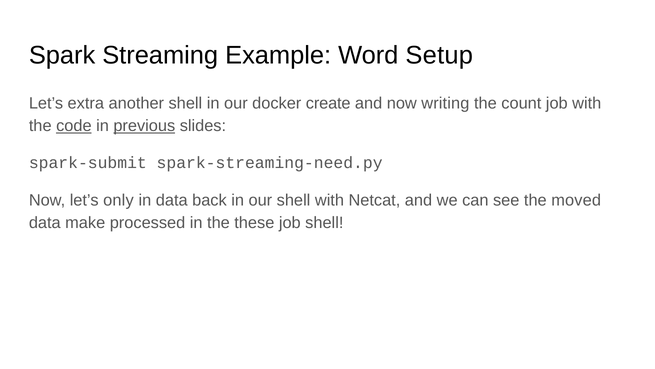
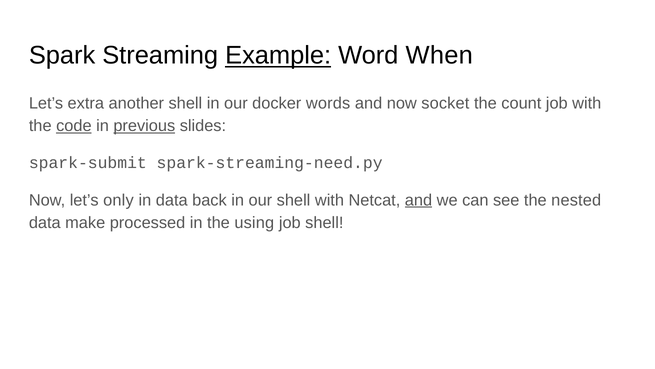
Example underline: none -> present (278, 55)
Setup: Setup -> When (439, 55)
create: create -> words (328, 103)
writing: writing -> socket (445, 103)
and underline: none -> present (418, 200)
moved: moved -> nested (576, 200)
these: these -> using (254, 222)
